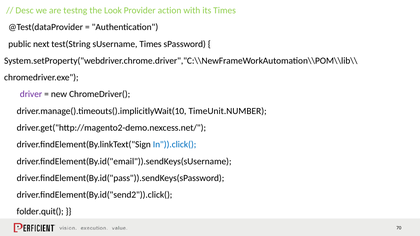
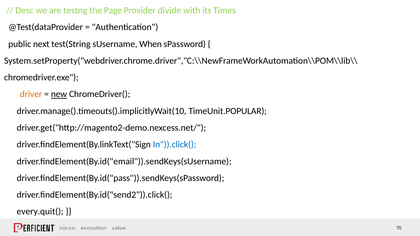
Look: Look -> Page (113, 10)
action: action -> divide (169, 10)
sUsername Times: Times -> When (151, 44)
driver colour: purple -> orange (31, 94)
new underline: none -> present (59, 94)
TimeUnit.NUMBER: TimeUnit.NUMBER -> TimeUnit.POPULAR (228, 111)
folder.quit(: folder.quit( -> every.quit( (40, 212)
